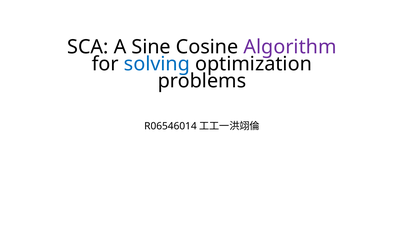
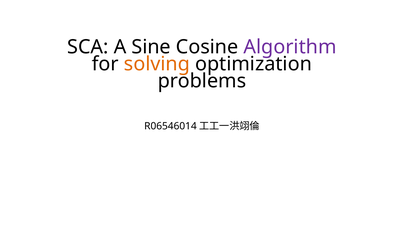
solving colour: blue -> orange (157, 64)
